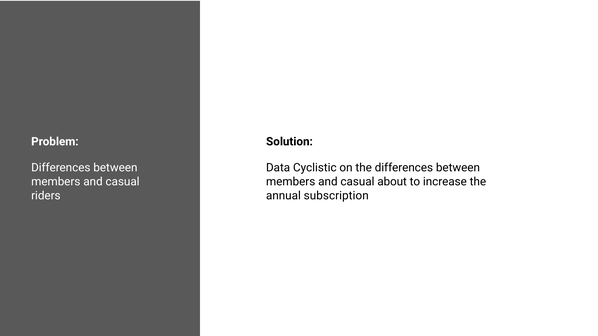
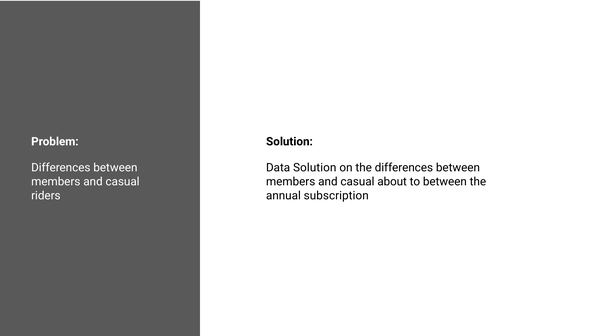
Data Cyclistic: Cyclistic -> Solution (315, 168)
to increase: increase -> between (445, 182)
